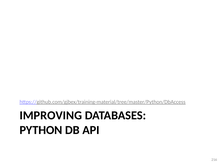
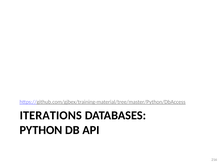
IMPROVING: IMPROVING -> ITERATIONS (51, 115)
